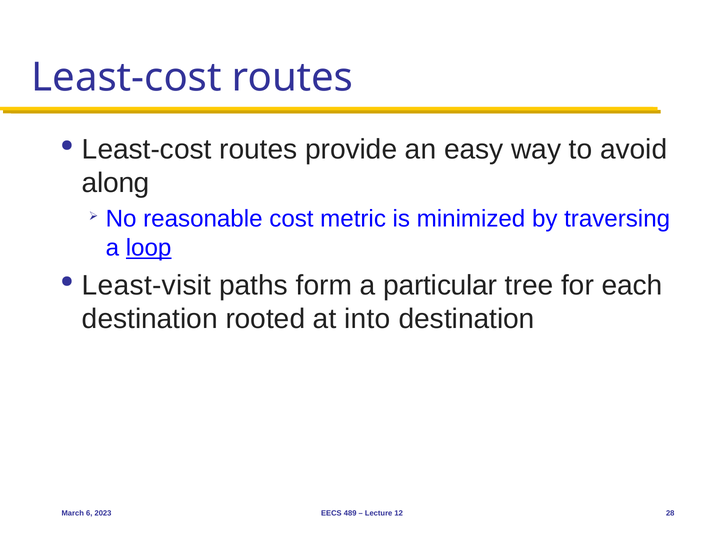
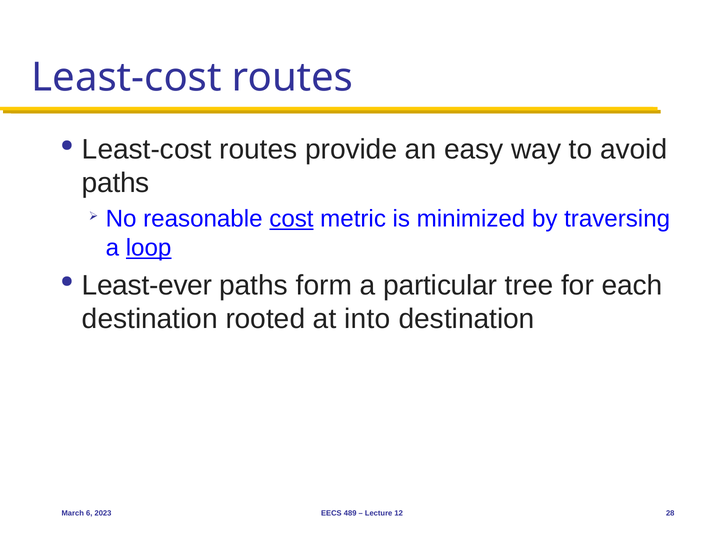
along: along -> paths (116, 183)
cost underline: none -> present (291, 219)
Least-visit: Least-visit -> Least-ever (147, 285)
